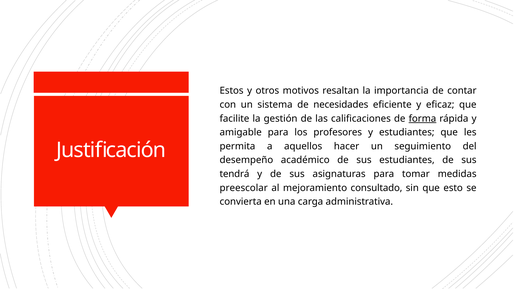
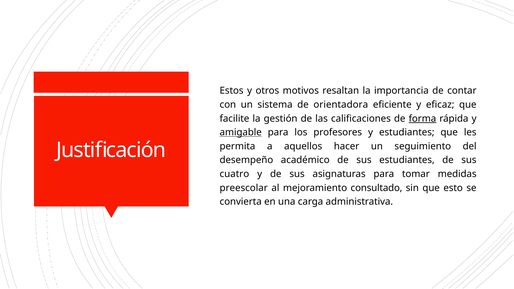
necesidades: necesidades -> orientadora (341, 105)
amigable underline: none -> present (241, 132)
tendrá: tendrá -> cuatro (234, 174)
